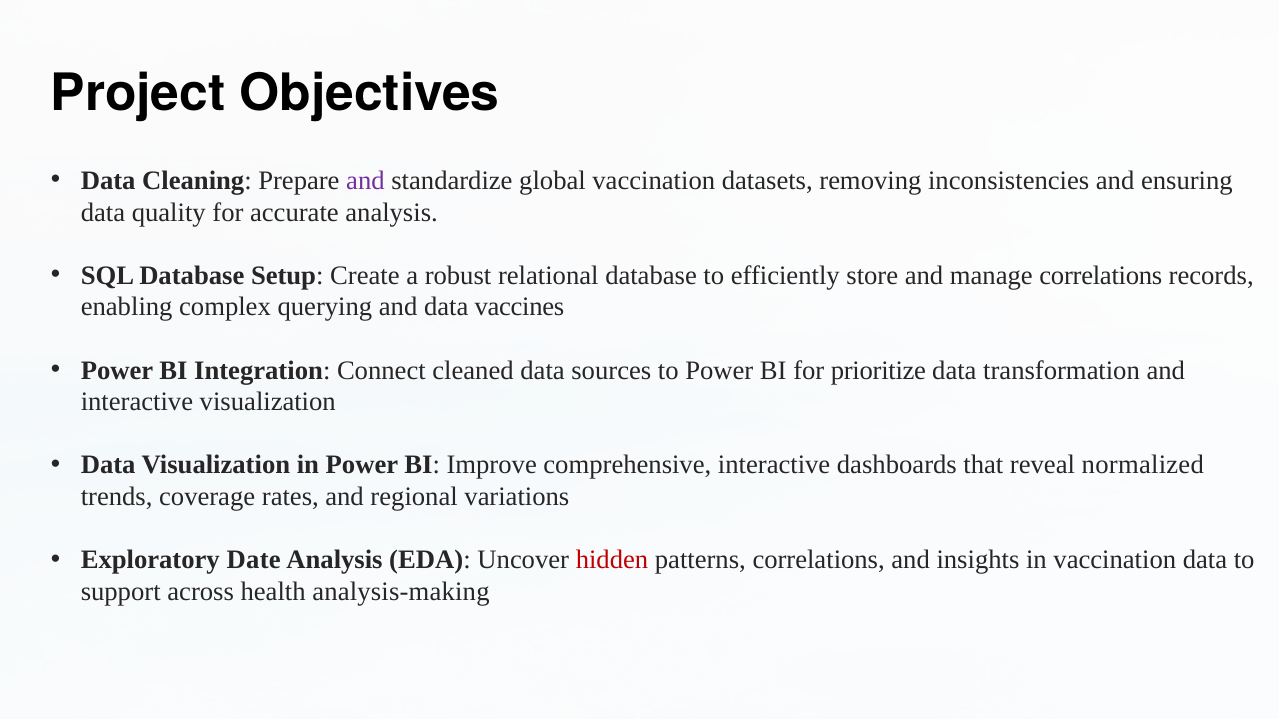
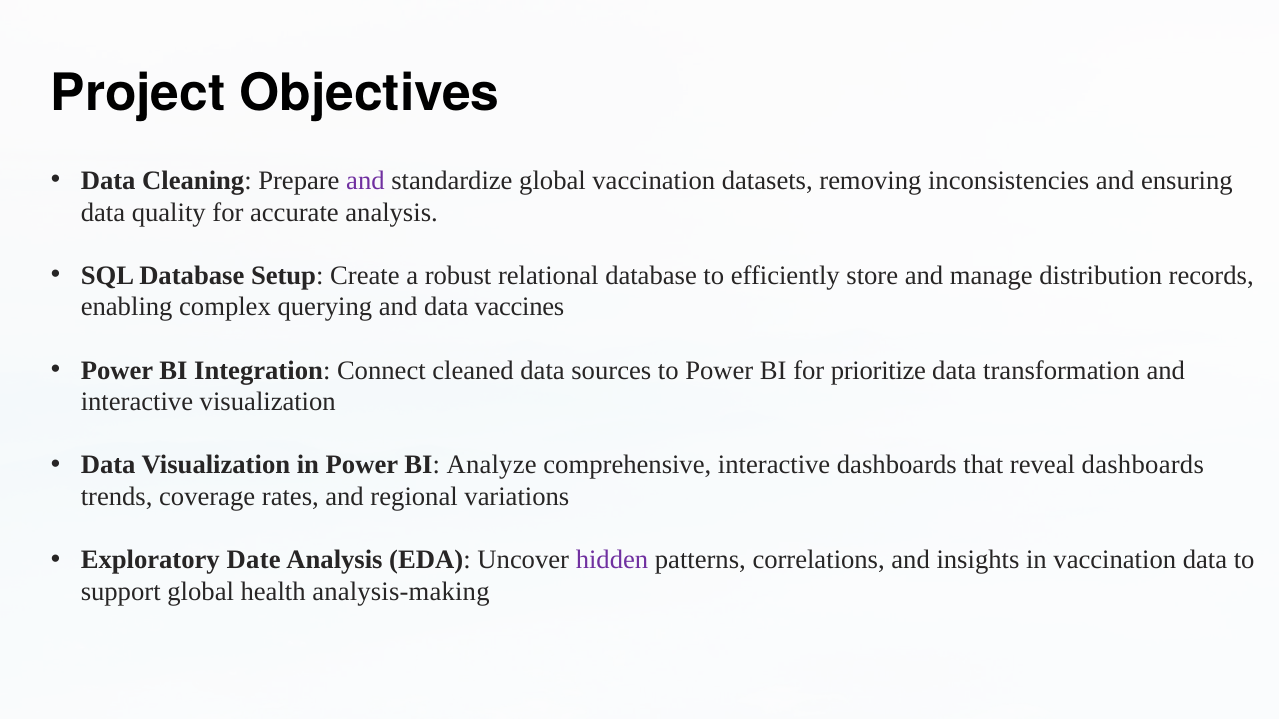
manage correlations: correlations -> distribution (1101, 276)
Improve: Improve -> Analyze (492, 465)
reveal normalized: normalized -> dashboards (1143, 465)
hidden colour: red -> purple (612, 560)
support across: across -> global (201, 592)
